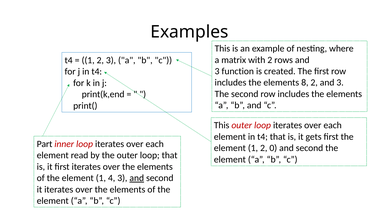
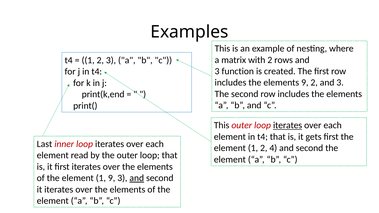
elements 8: 8 -> 9 (305, 83)
iterates underline: none -> present (288, 125)
Part: Part -> Last (45, 144)
0: 0 -> 4 (273, 148)
1 4: 4 -> 9 (112, 178)
